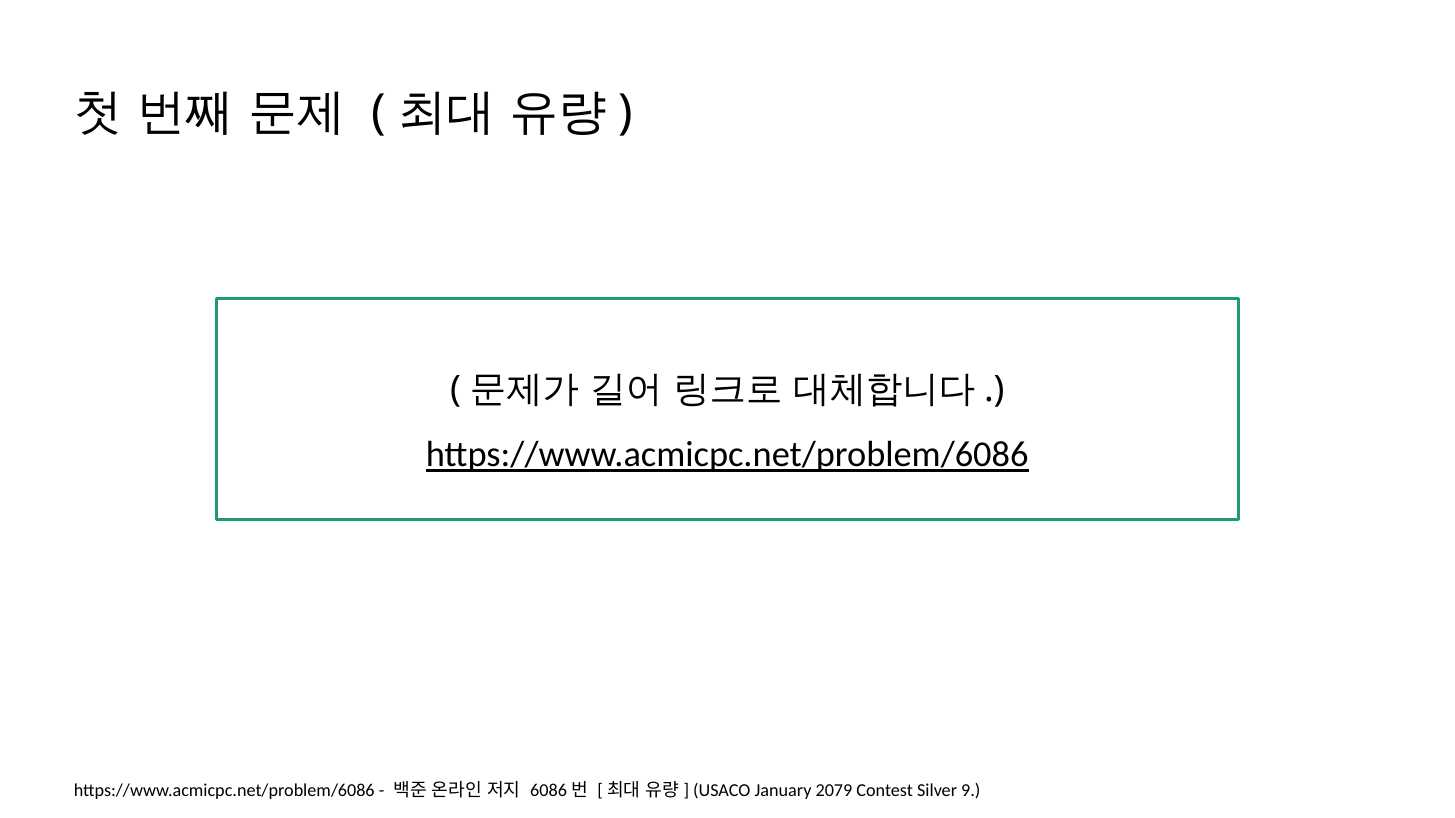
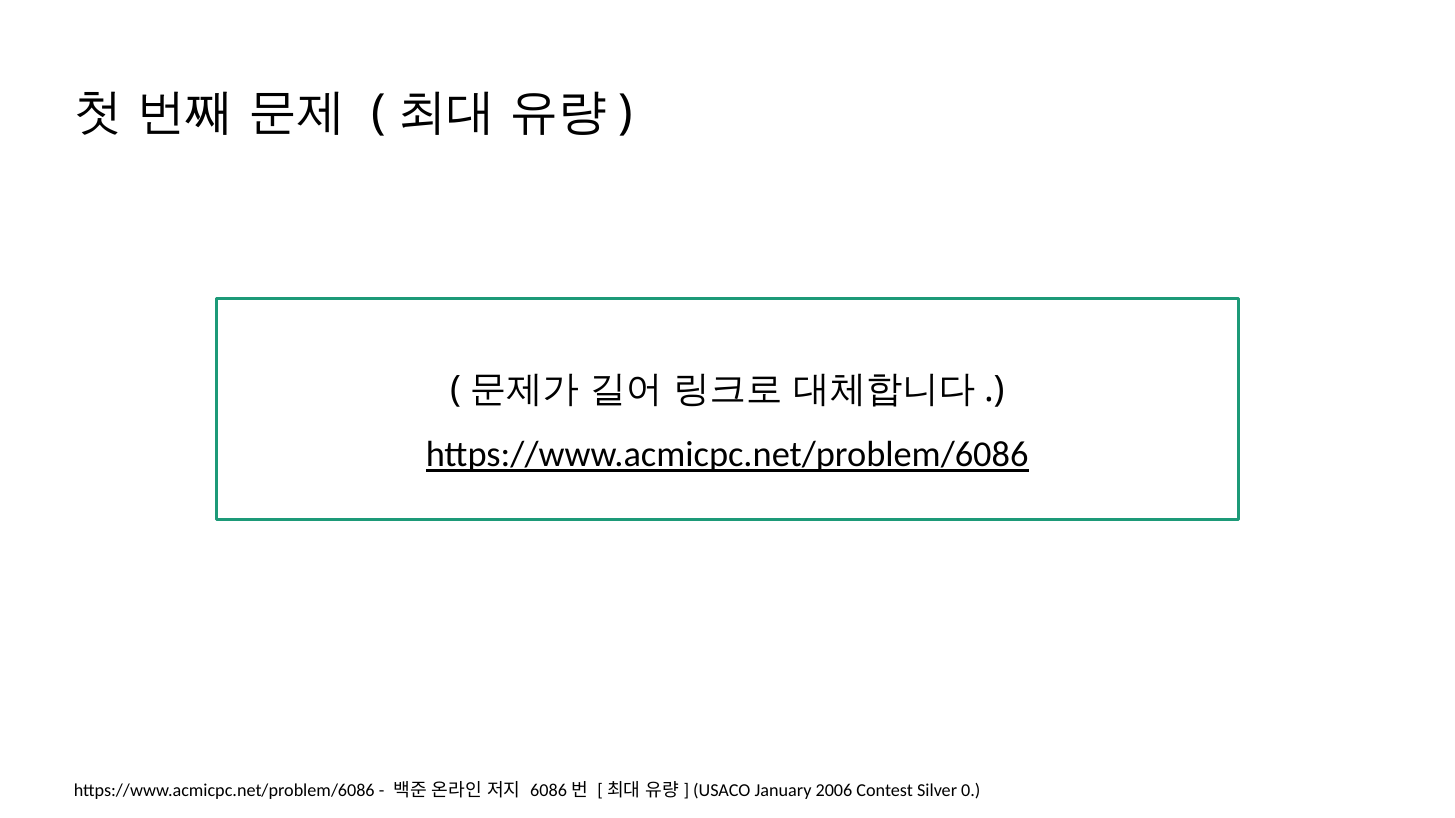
2079: 2079 -> 2006 (834, 791)
9: 9 -> 0 (971, 791)
